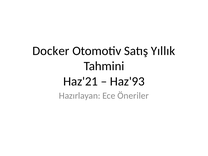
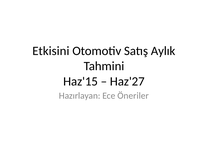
Docker: Docker -> Etkisini (51, 51)
Yıllık: Yıllık -> Aylık (163, 51)
Haz'21: Haz'21 -> Haz'15 (81, 81)
Haz'93: Haz'93 -> Haz'27 (127, 81)
